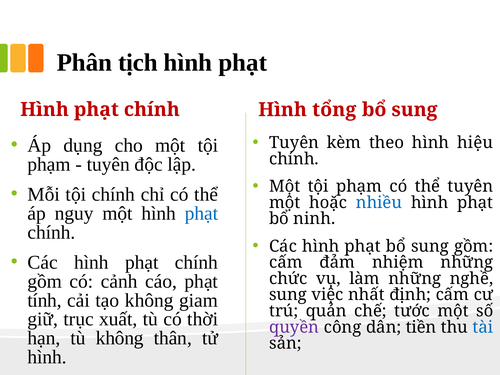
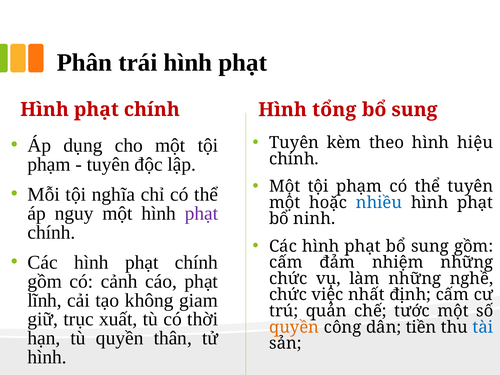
tịch: tịch -> trái (138, 63)
tội chính: chính -> nghĩa (113, 194)
phạt colour: blue -> purple (201, 213)
sung: sung -> chức (288, 295)
tính: tính -> lĩnh (45, 300)
quyền colour: purple -> orange (294, 327)
tù không: không -> quyền (120, 338)
